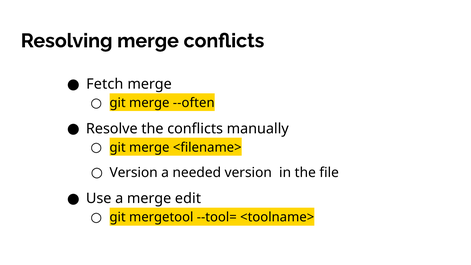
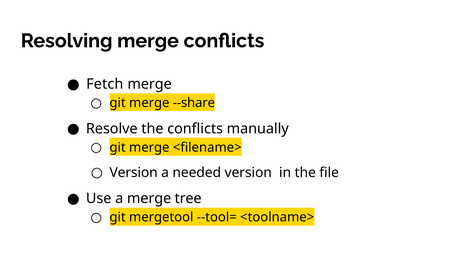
--often: --often -> --share (194, 103)
edit: edit -> tree (188, 199)
